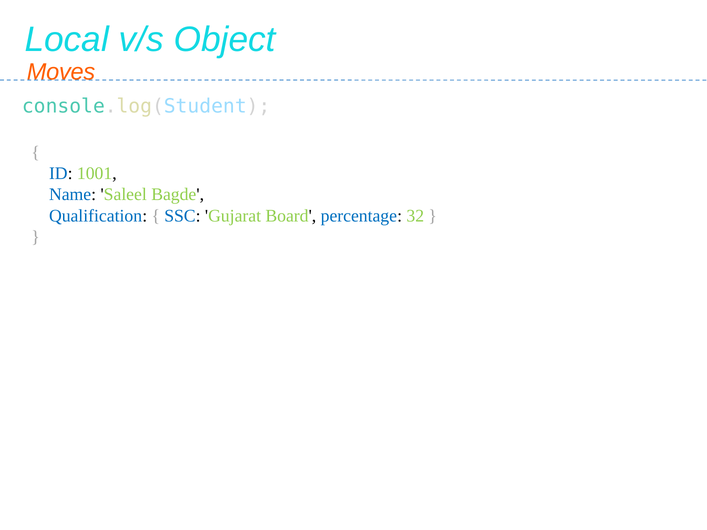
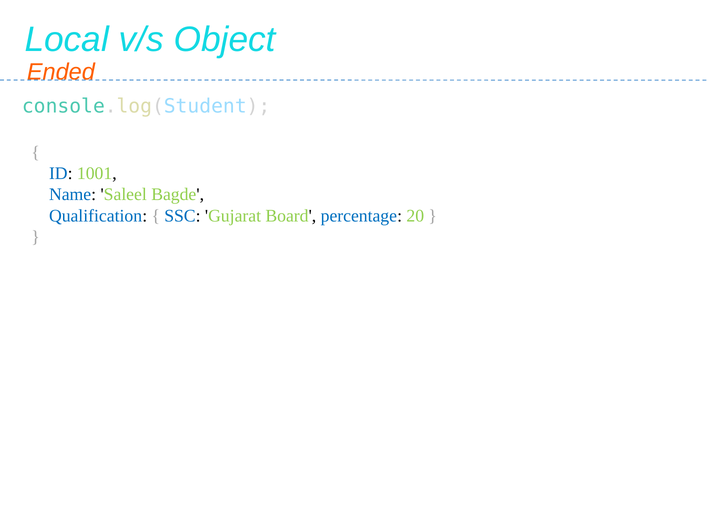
Moves: Moves -> Ended (61, 72)
32: 32 -> 20 (415, 216)
